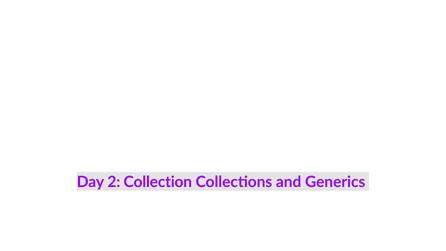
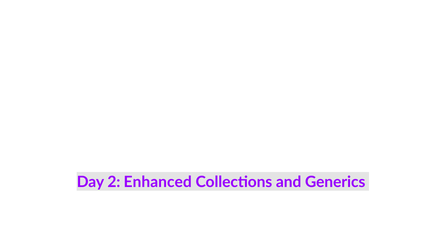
Collection: Collection -> Enhanced (158, 182)
